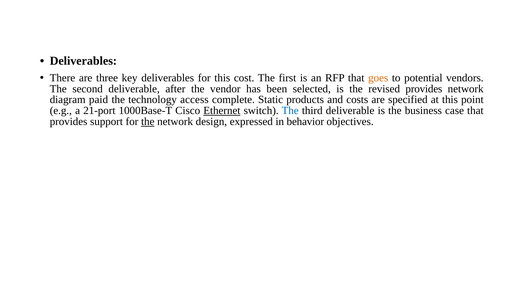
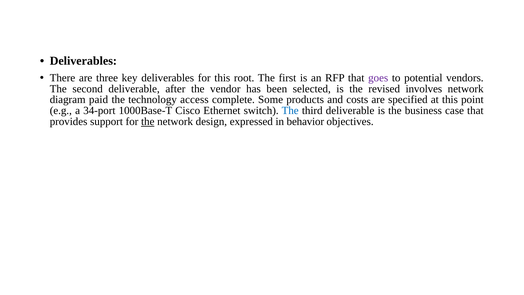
cost: cost -> root (244, 78)
goes colour: orange -> purple (378, 78)
revised provides: provides -> involves (424, 89)
Static: Static -> Some (271, 100)
21-port: 21-port -> 34-port (99, 110)
Ethernet underline: present -> none (222, 110)
